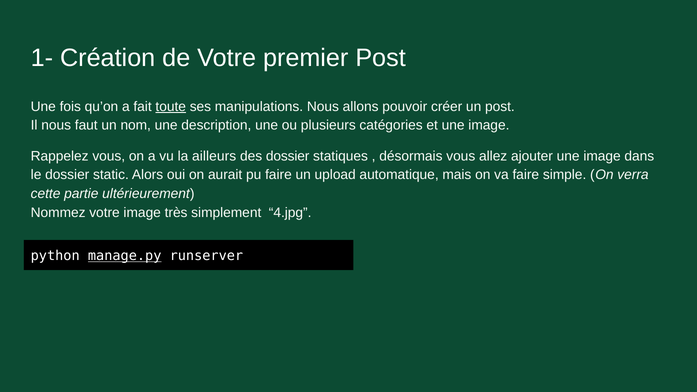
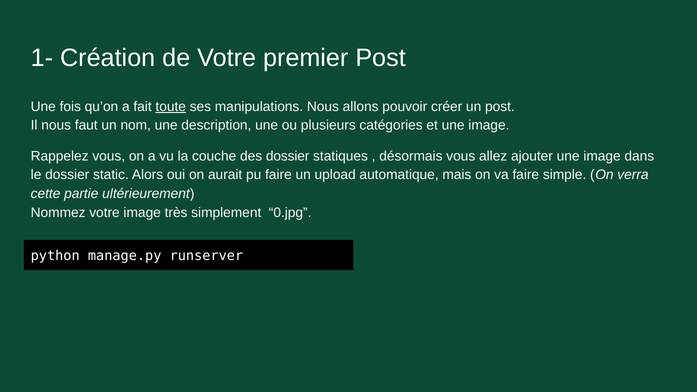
ailleurs: ailleurs -> couche (214, 156)
4.jpg: 4.jpg -> 0.jpg (290, 213)
manage.py underline: present -> none (125, 256)
